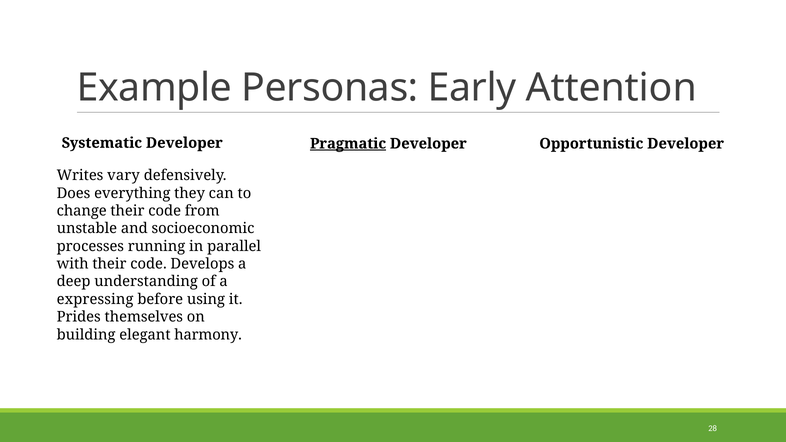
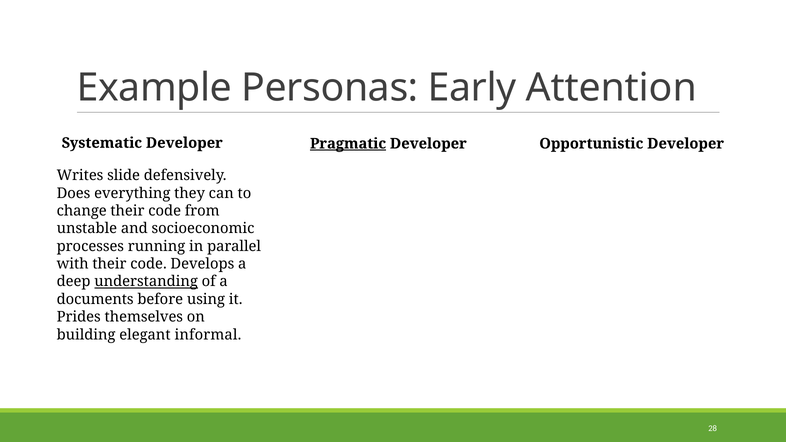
vary: vary -> slide (124, 176)
understanding underline: none -> present (146, 282)
expressing: expressing -> documents (95, 299)
harmony: harmony -> informal (208, 335)
